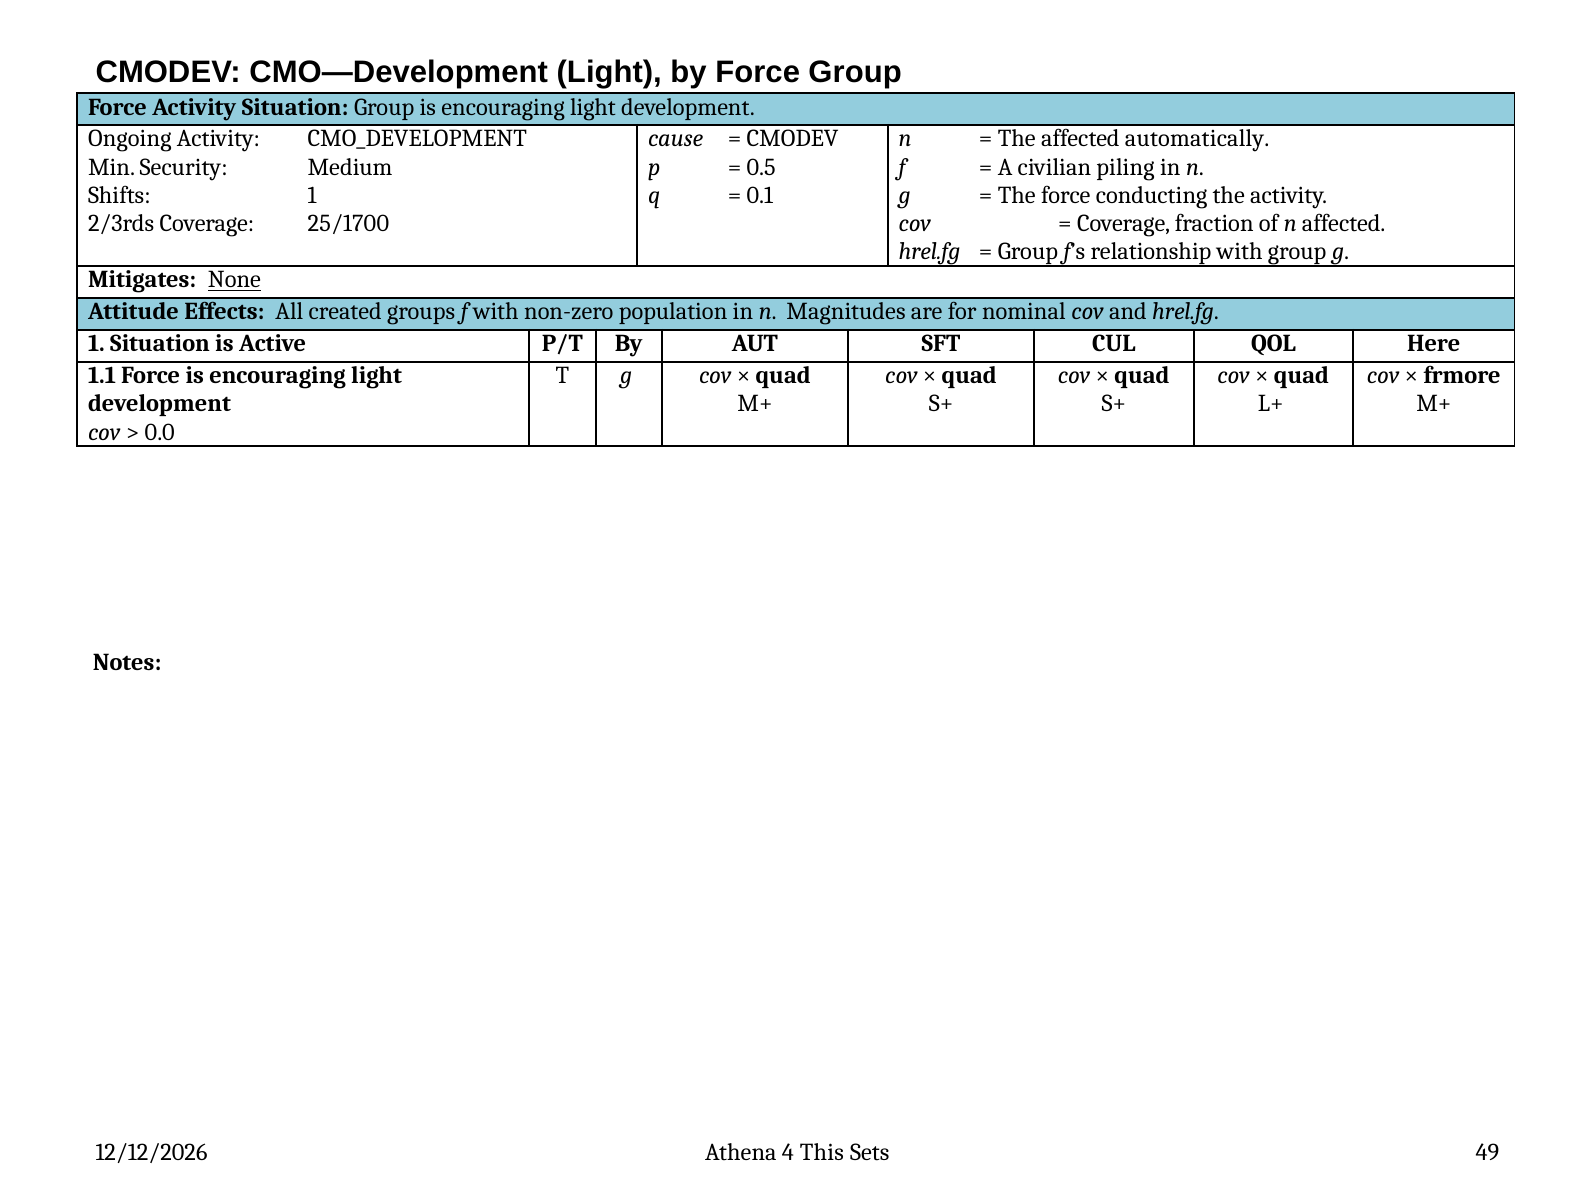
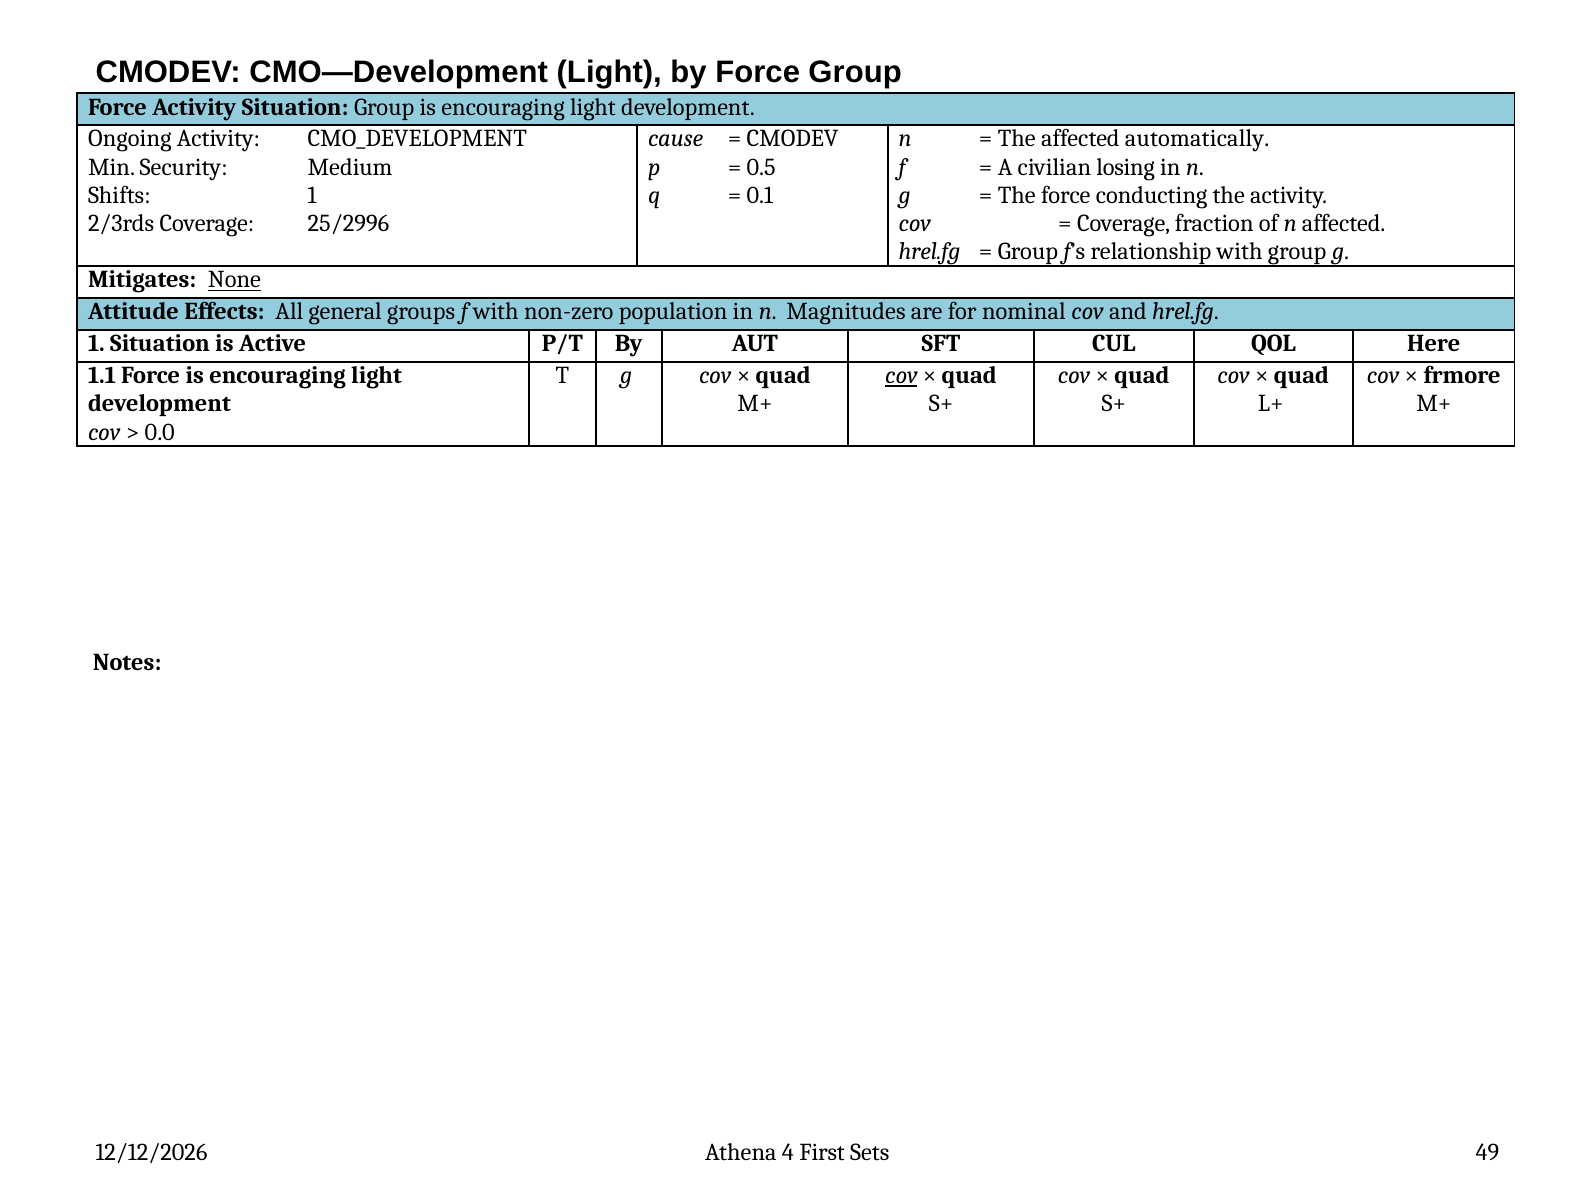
piling: piling -> losing (1126, 167)
25/1700: 25/1700 -> 25/2996 (348, 224)
created: created -> general (345, 312)
cov underline: none -> present (901, 376)
This: This -> First (822, 1153)
